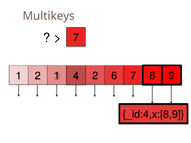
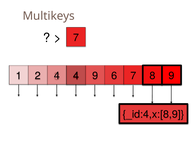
2 1: 1 -> 4 (57, 76)
4 2: 2 -> 9 (95, 76)
